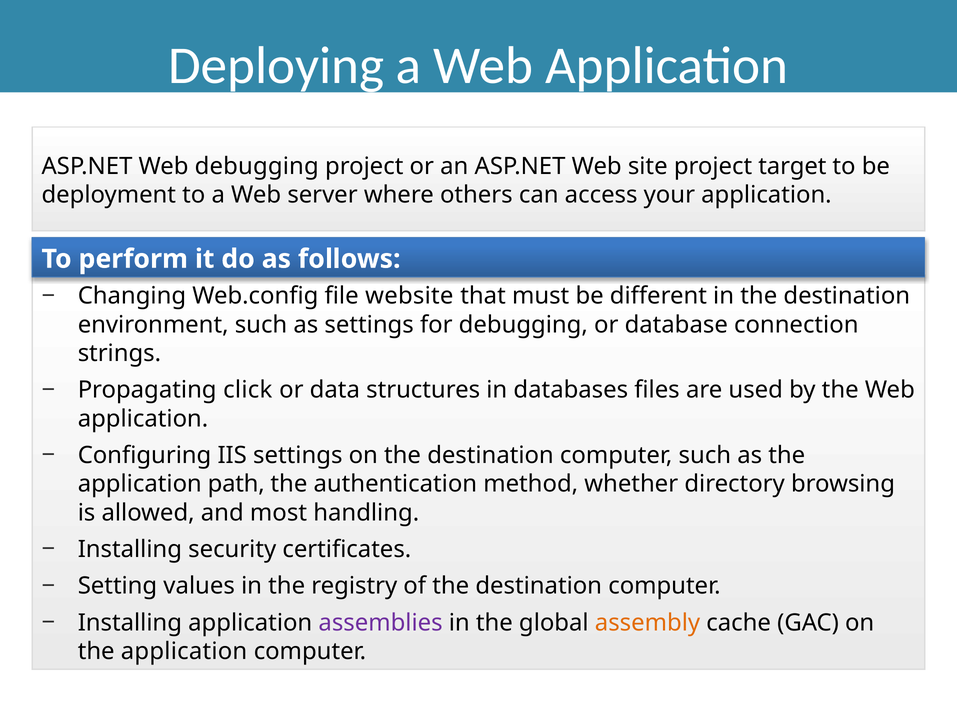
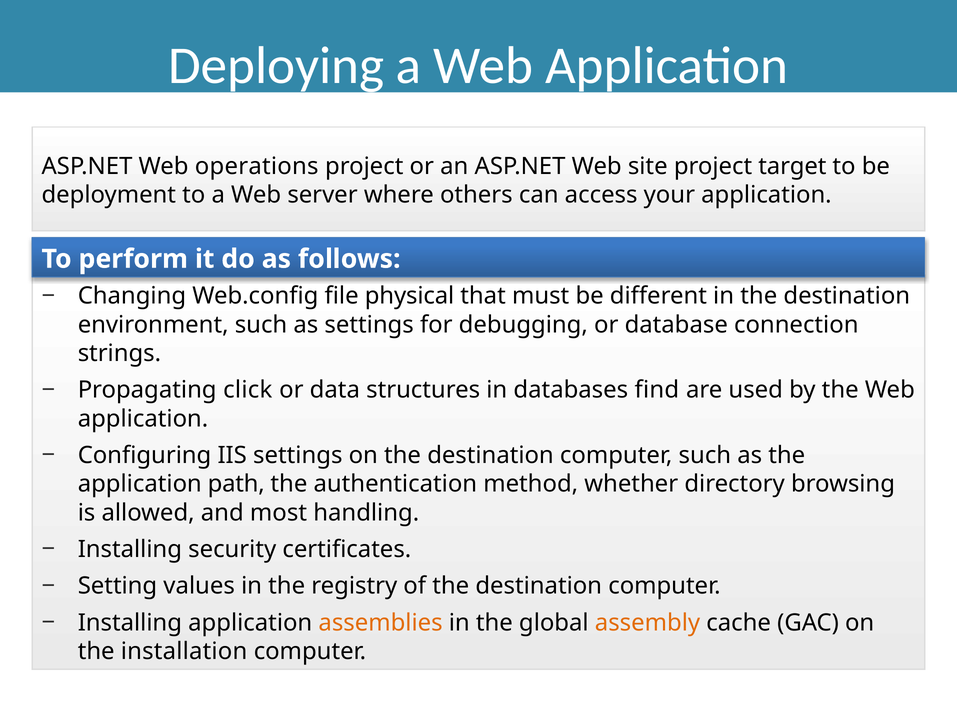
Web debugging: debugging -> operations (257, 166)
website: website -> physical (410, 296)
files: files -> find (657, 390)
assemblies colour: purple -> orange (381, 623)
application: application -> installation (184, 652)
